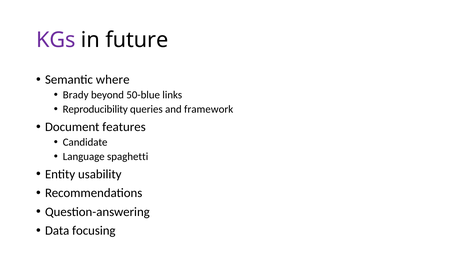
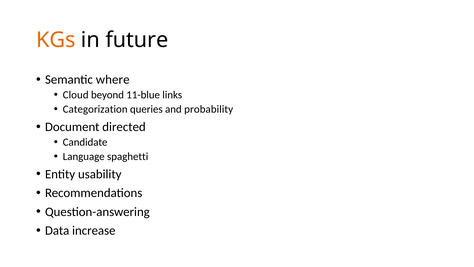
KGs colour: purple -> orange (56, 40)
Brady: Brady -> Cloud (76, 95)
50-blue: 50-blue -> 11-blue (143, 95)
Reproducibility: Reproducibility -> Categorization (95, 109)
framework: framework -> probability (209, 109)
features: features -> directed (124, 127)
focusing: focusing -> increase (94, 230)
